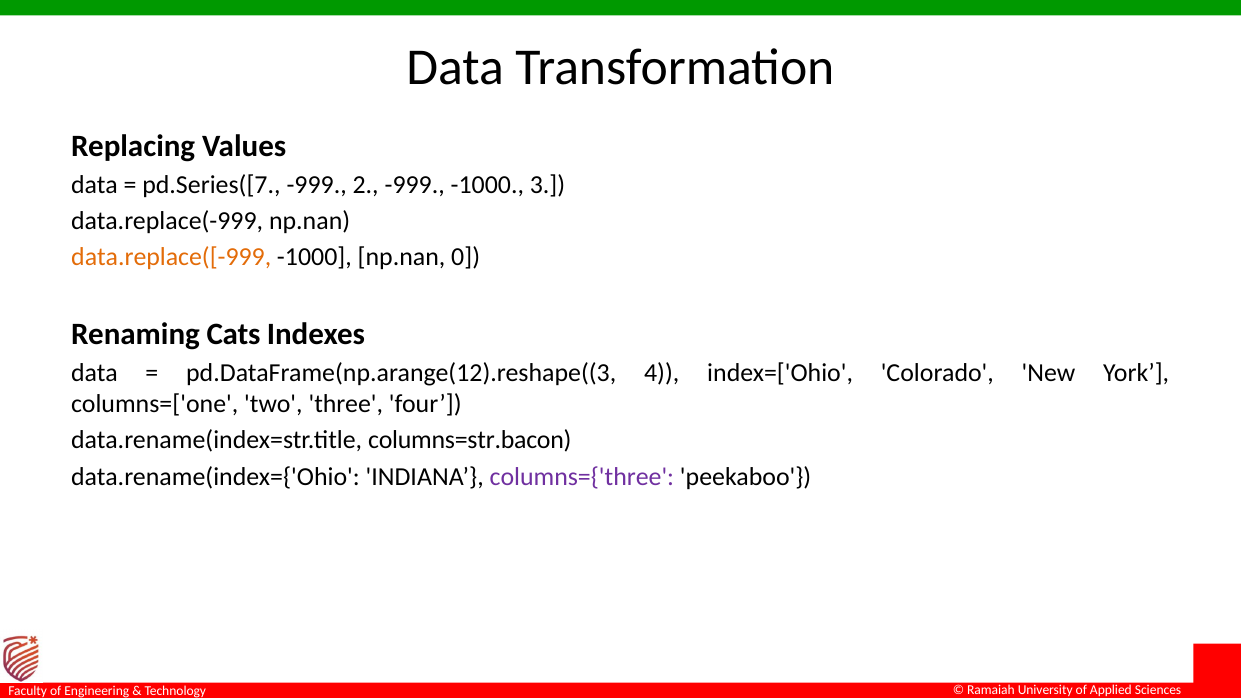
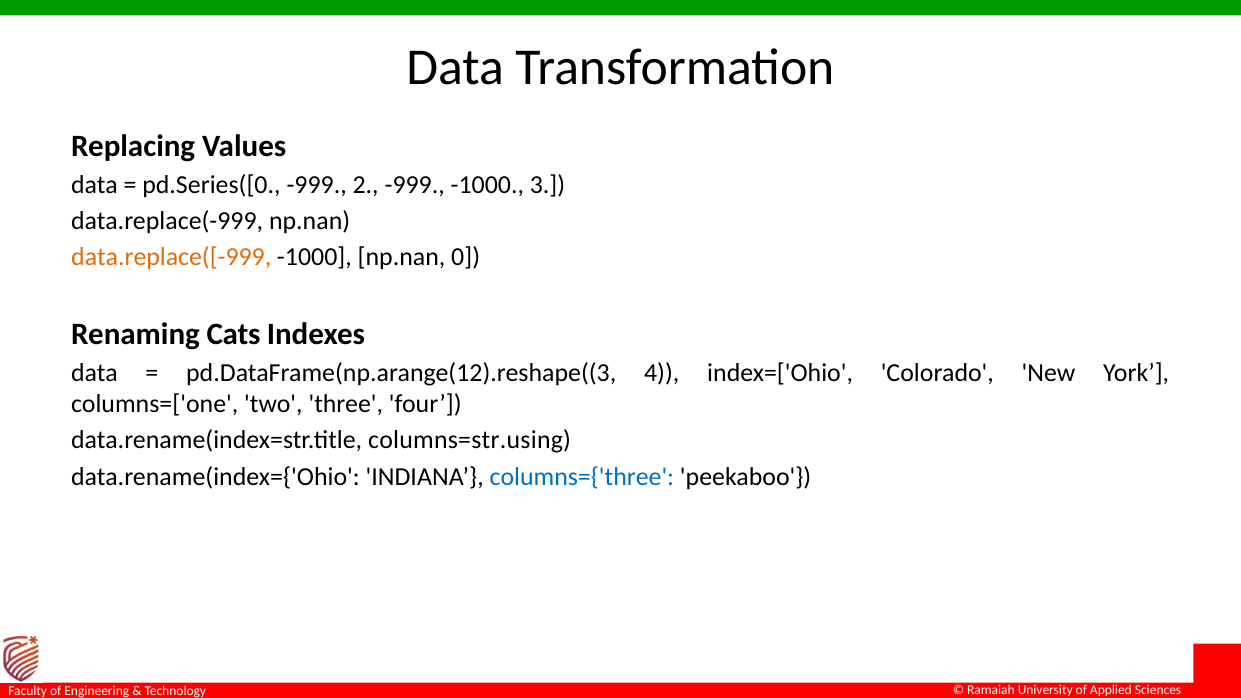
pd.Series([7: pd.Series([7 -> pd.Series([0 (211, 185)
columns=str.bacon: columns=str.bacon -> columns=str.using (470, 440)
columns={'three colour: purple -> blue (582, 477)
